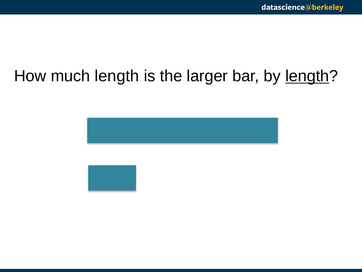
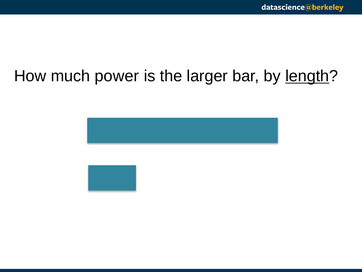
much length: length -> power (117, 76)
